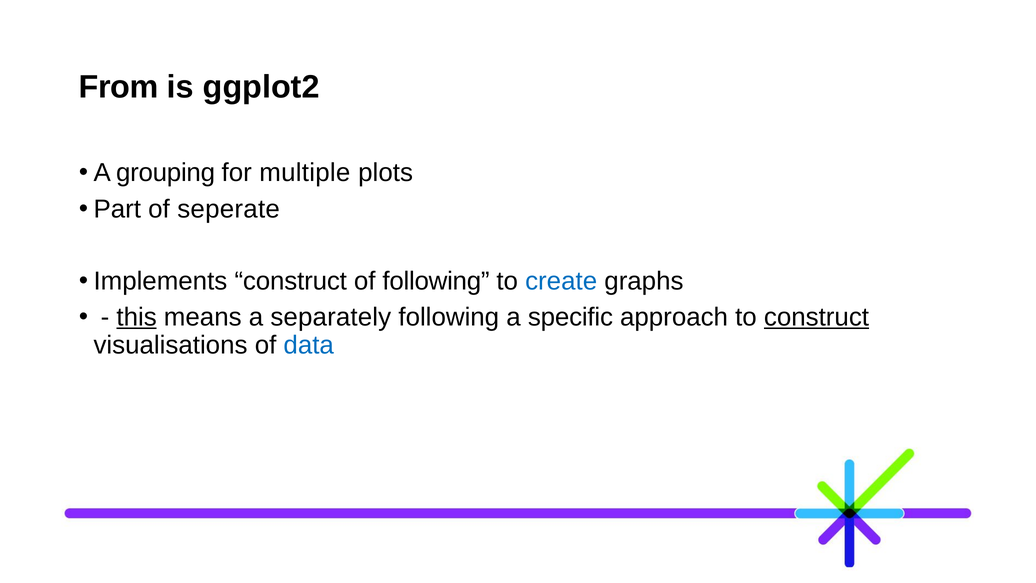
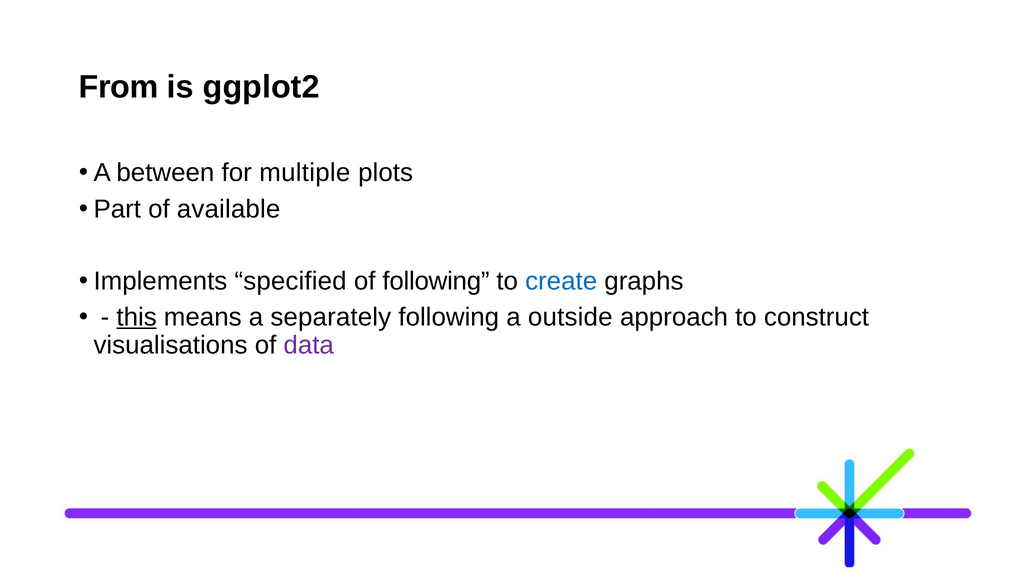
grouping: grouping -> between (165, 173)
seperate: seperate -> available (229, 209)
Implements construct: construct -> specified (291, 281)
specific: specific -> outside (570, 317)
construct underline: present -> none (816, 317)
data colour: blue -> purple (309, 345)
